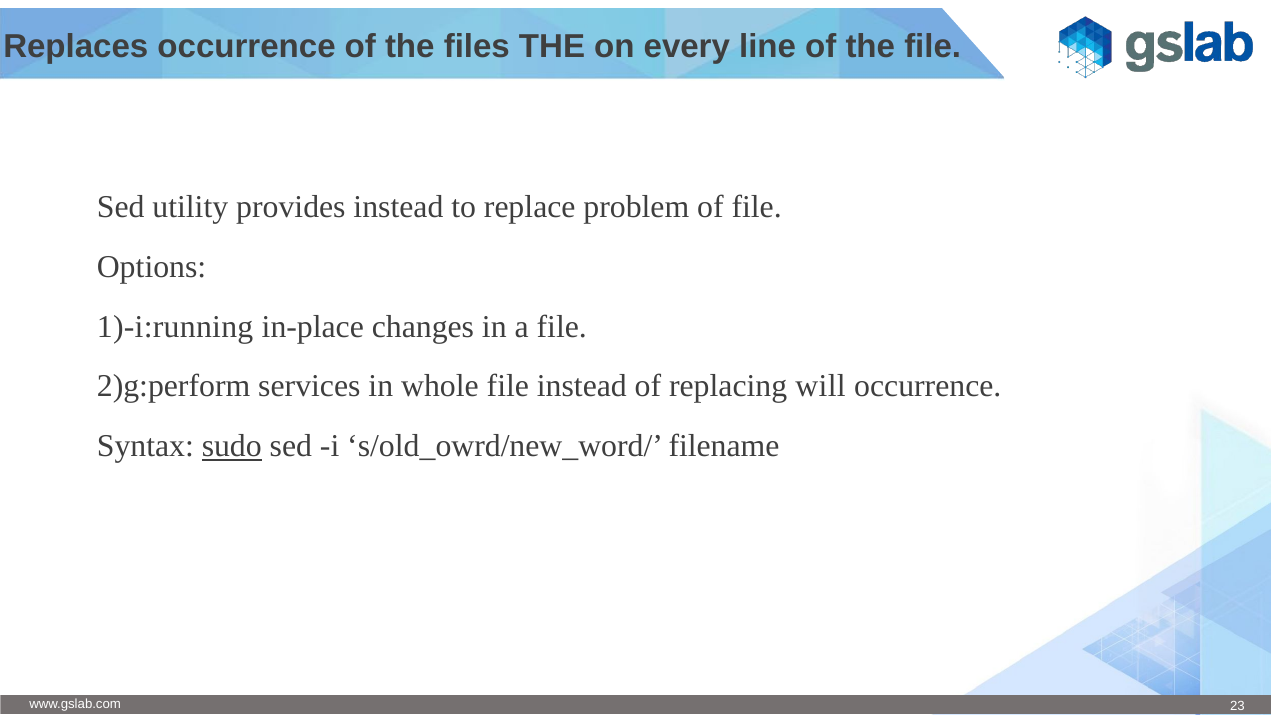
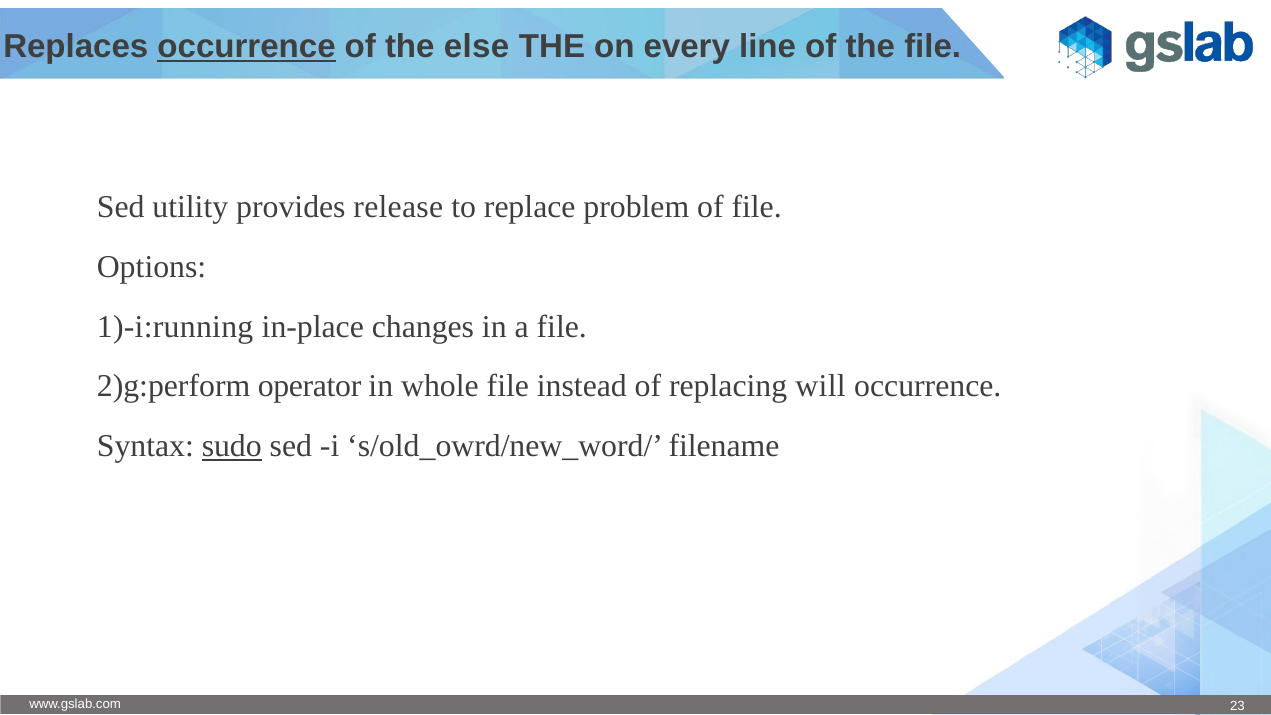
occurrence underline: none -> present (247, 47)
files: files -> else (477, 47)
provides instead: instead -> release (398, 207)
services: services -> operator (310, 386)
